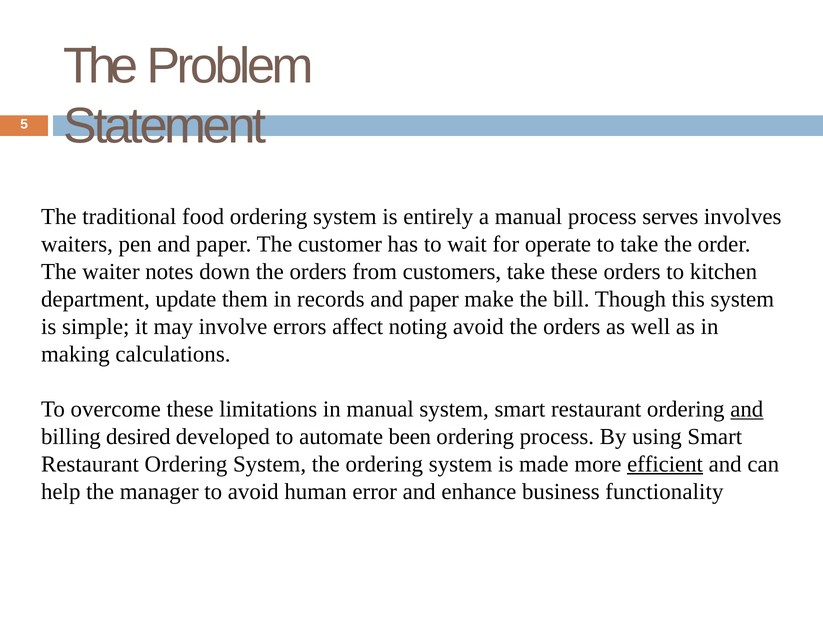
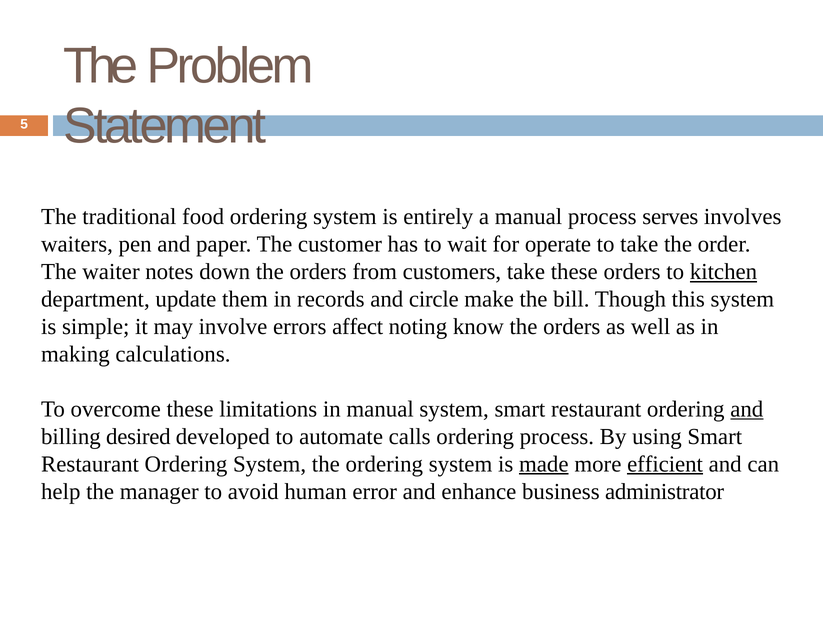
kitchen underline: none -> present (724, 271)
records and paper: paper -> circle (434, 299)
noting avoid: avoid -> know (478, 326)
been: been -> calls (410, 436)
made underline: none -> present (544, 464)
functionality: functionality -> administrator (665, 491)
